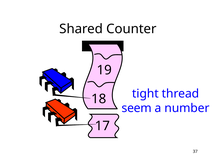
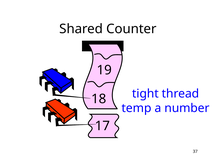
seem: seem -> temp (137, 108)
